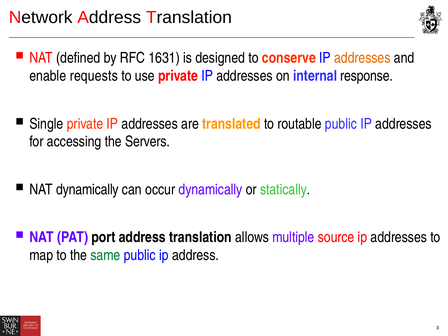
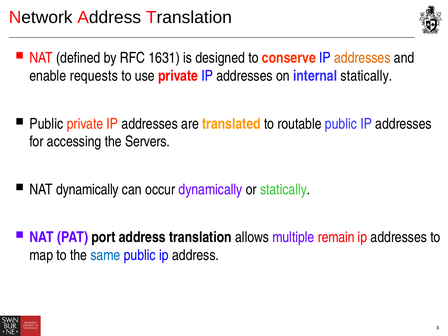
internal response: response -> statically (366, 76)
Single: Single -> Public (46, 124)
source: source -> remain (336, 237)
same colour: green -> blue (105, 255)
